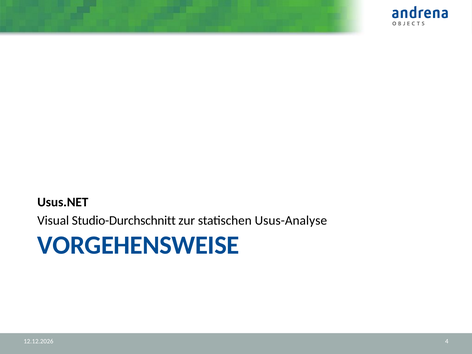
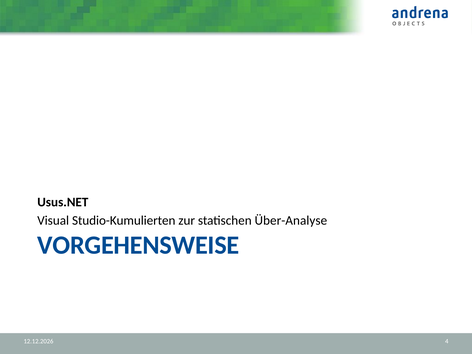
Studio-Durchschnitt: Studio-Durchschnitt -> Studio-Kumulierten (124, 221)
Usus-Analyse: Usus-Analyse -> Über-Analyse (291, 221)
